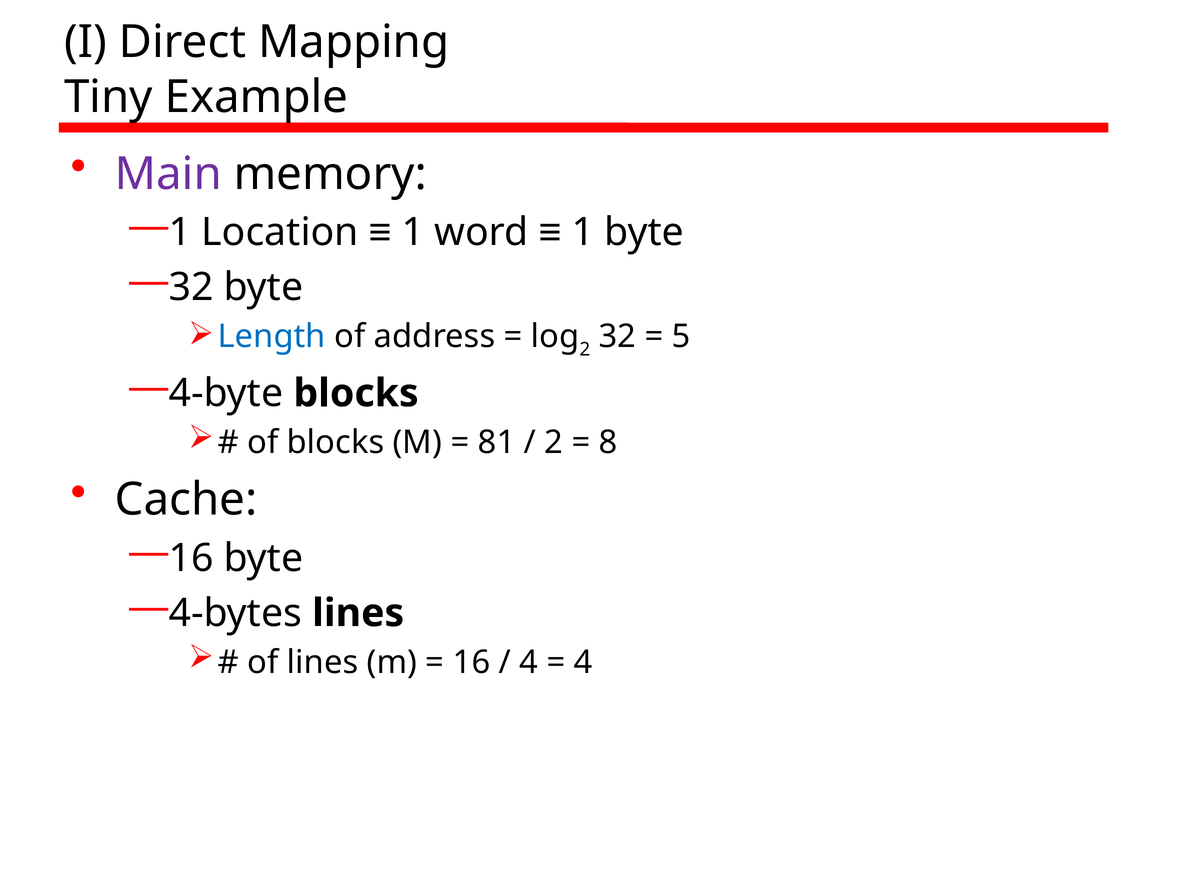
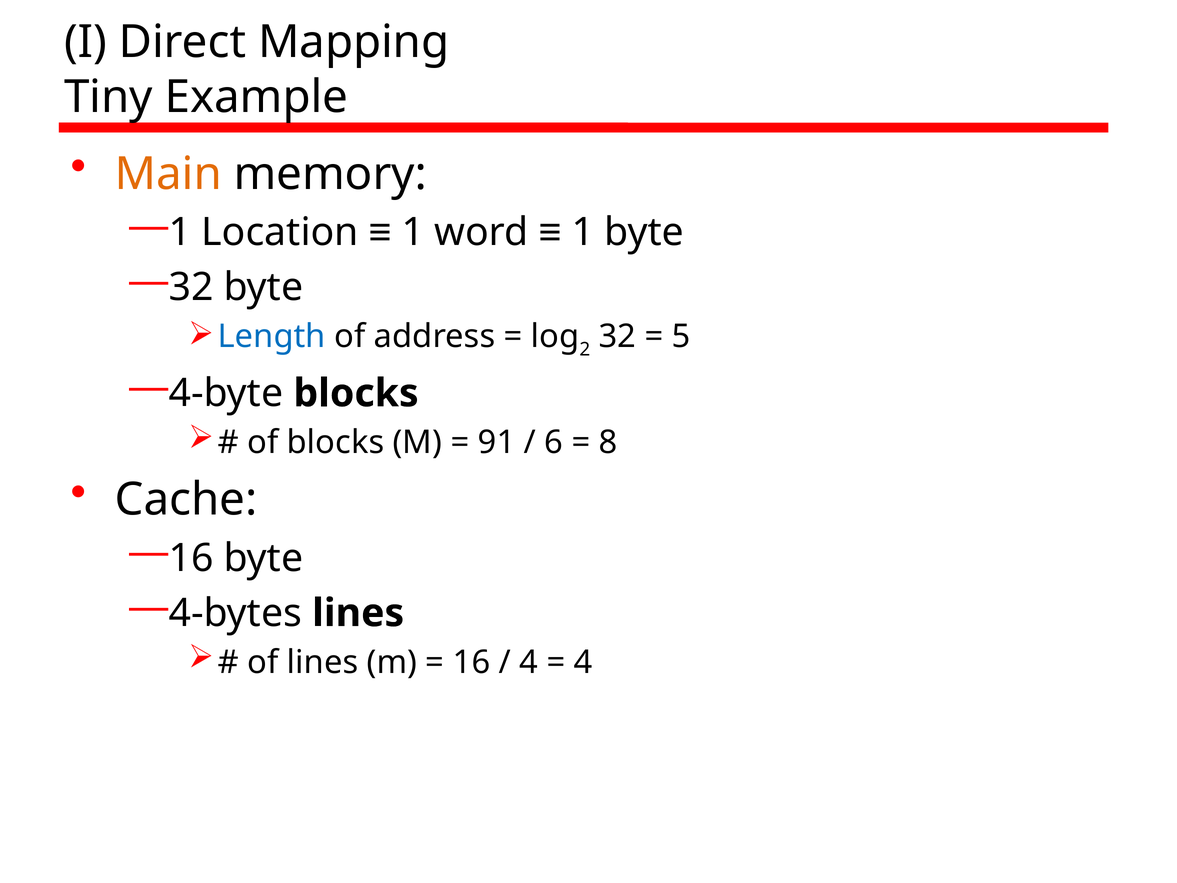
Main colour: purple -> orange (168, 174)
81: 81 -> 91 (496, 442)
2: 2 -> 6 (554, 442)
